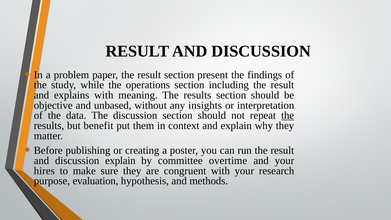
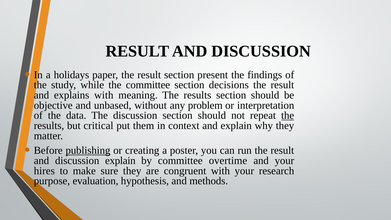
problem: problem -> holidays (71, 75)
the operations: operations -> committee (148, 85)
including: including -> decisions (229, 85)
insights: insights -> problem (205, 105)
benefit: benefit -> critical (98, 126)
publishing underline: none -> present (88, 150)
